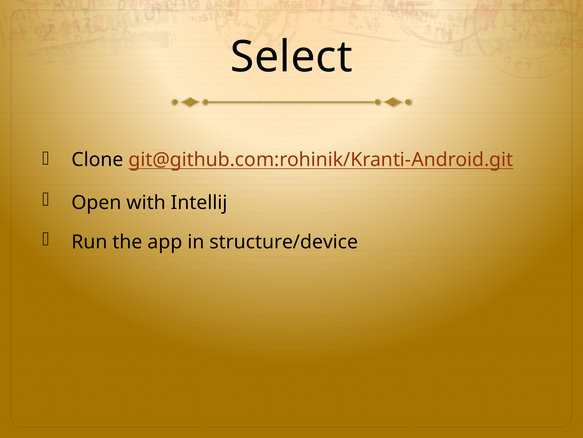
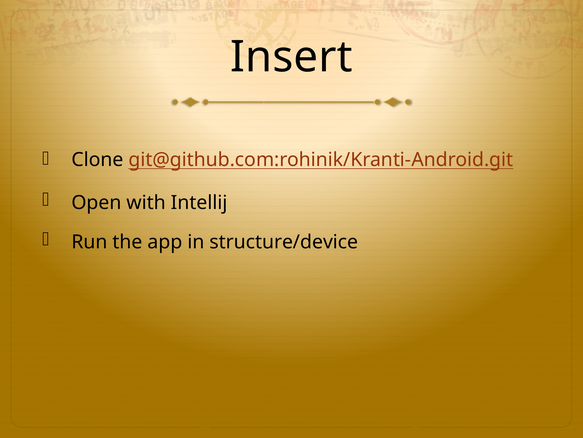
Select: Select -> Insert (291, 57)
